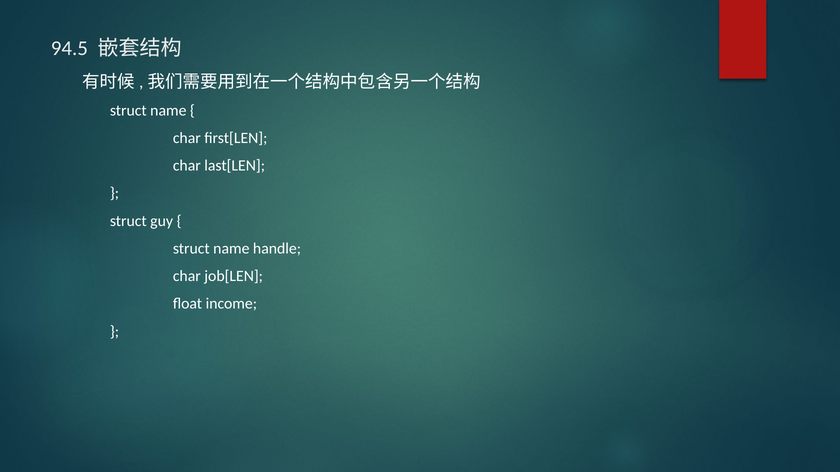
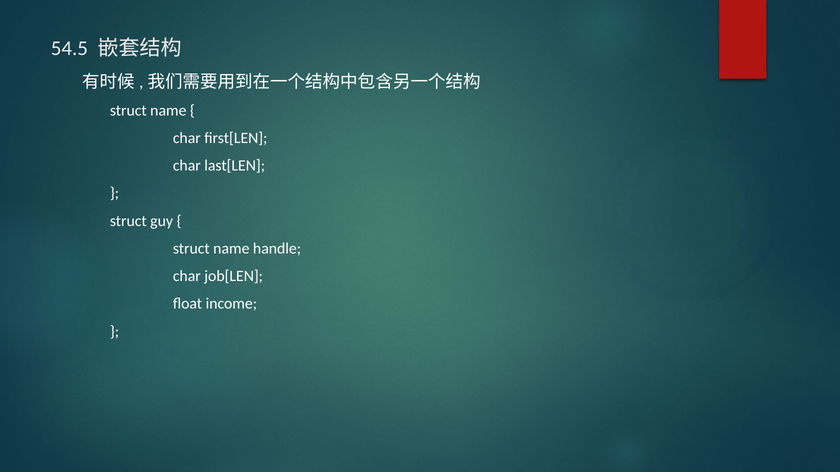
94.5: 94.5 -> 54.5 (69, 48)
